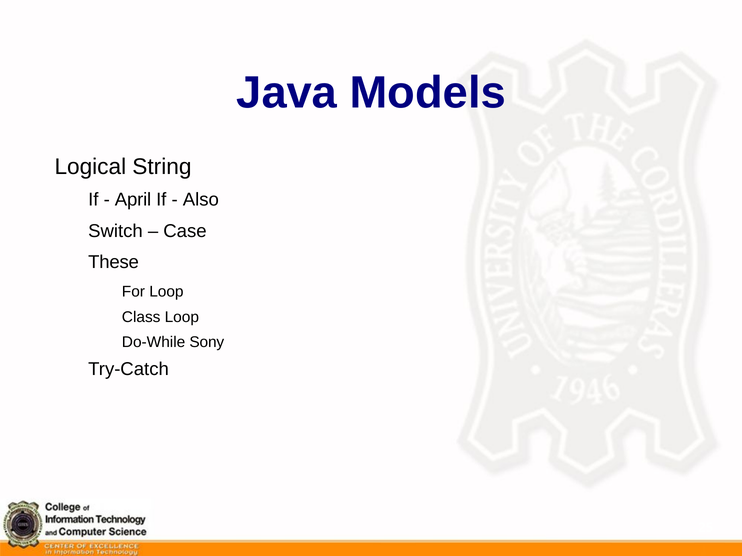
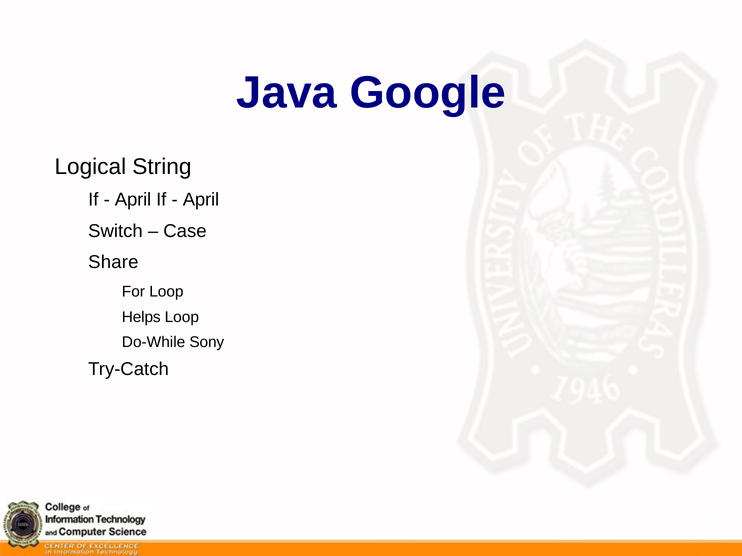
Models: Models -> Google (428, 93)
Also: Also -> April (201, 200)
These: These -> Share (113, 263)
Class: Class -> Helps (141, 317)
